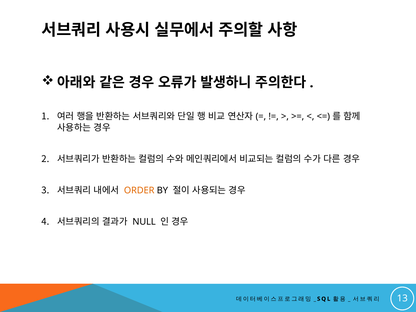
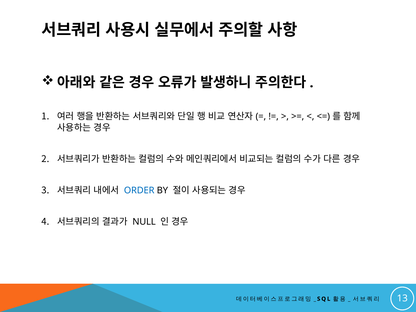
ORDER colour: orange -> blue (139, 190)
